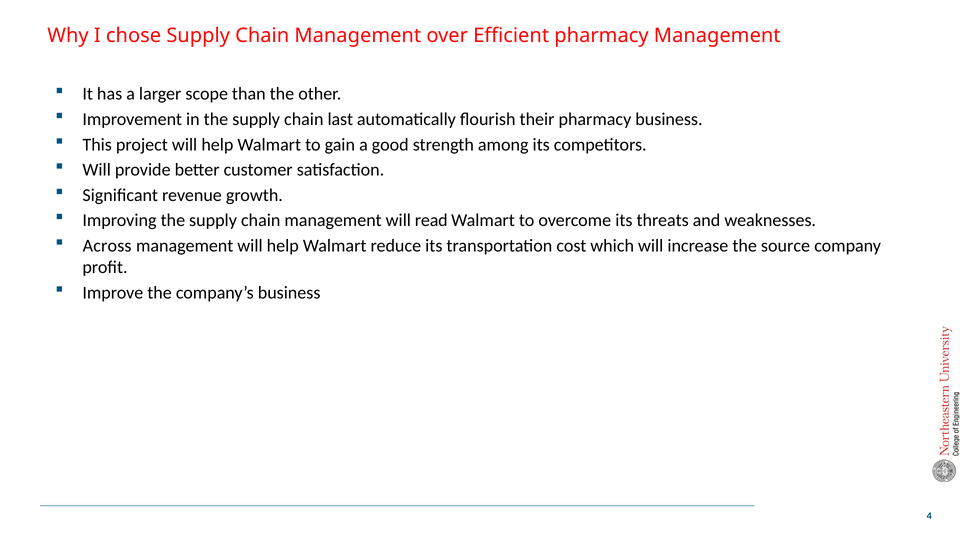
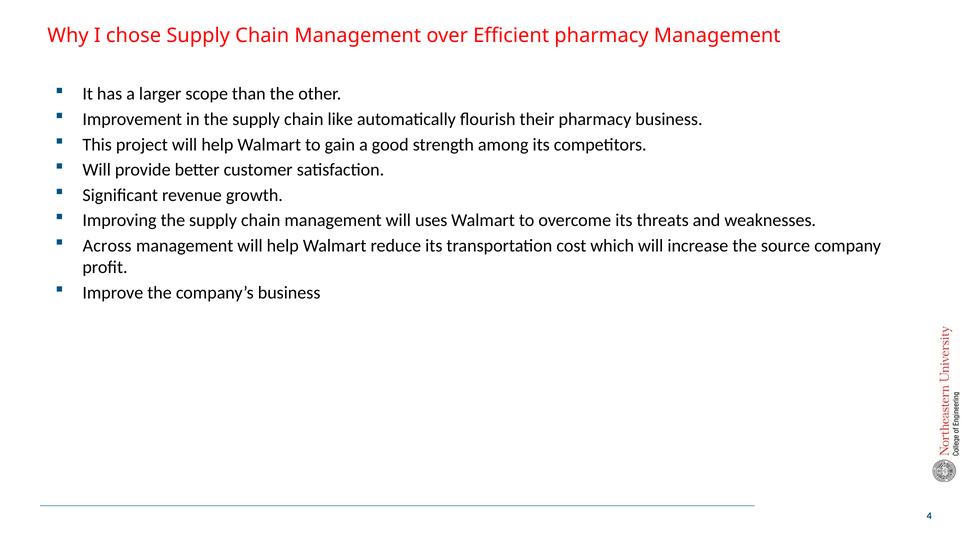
last: last -> like (340, 119)
read: read -> uses (431, 220)
